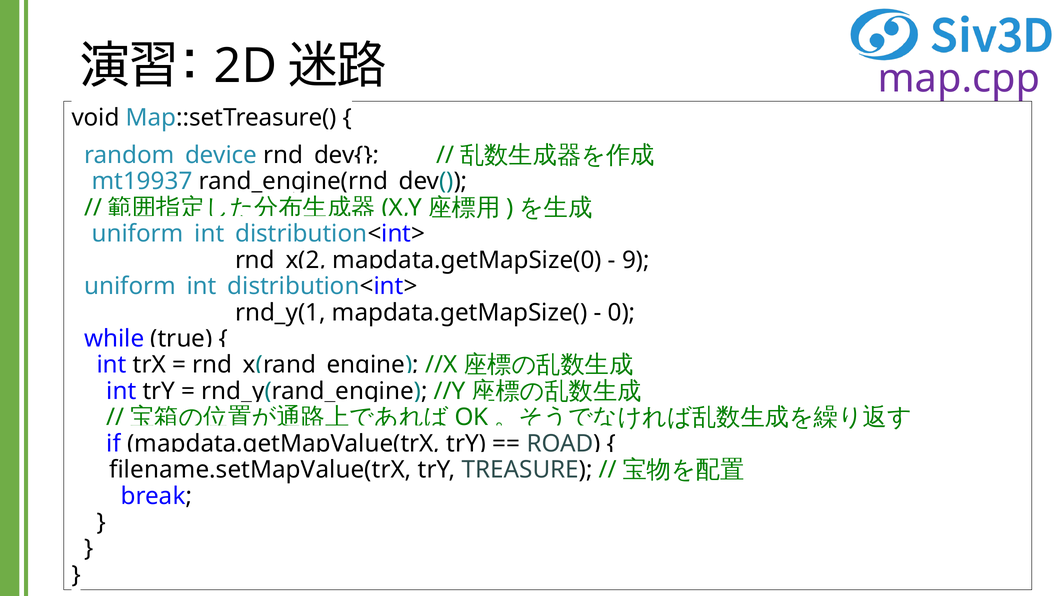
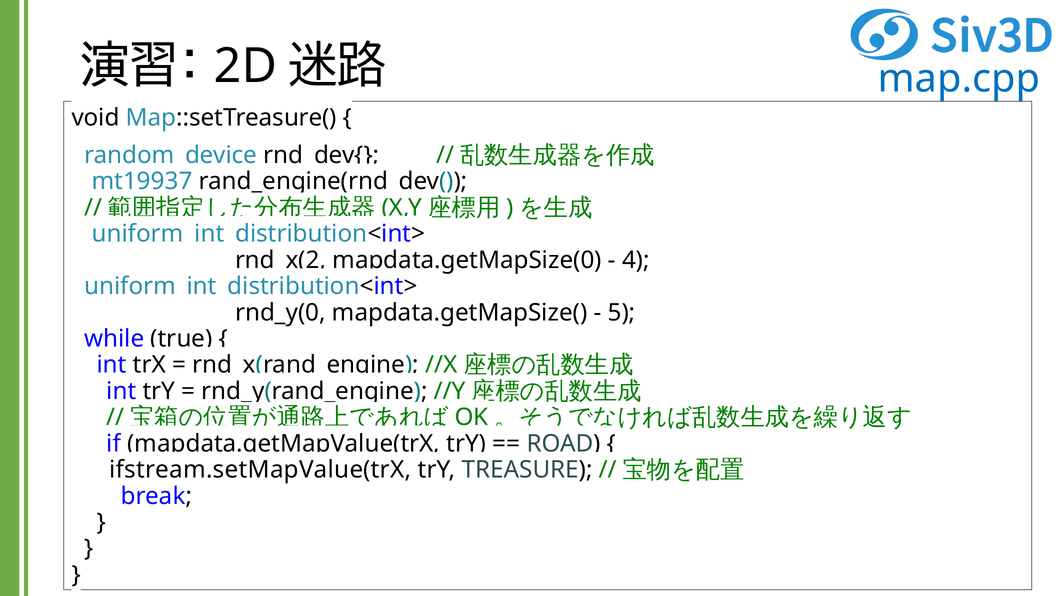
map.cpp colour: purple -> blue (959, 79)
9: 9 -> 4 (636, 260)
rnd_y(1: rnd_y(1 -> rnd_y(0 (280, 313)
0: 0 -> 5 (622, 313)
filename.setMapValue(trX: filename.setMapValue(trX -> ifstream.setMapValue(trX (260, 470)
